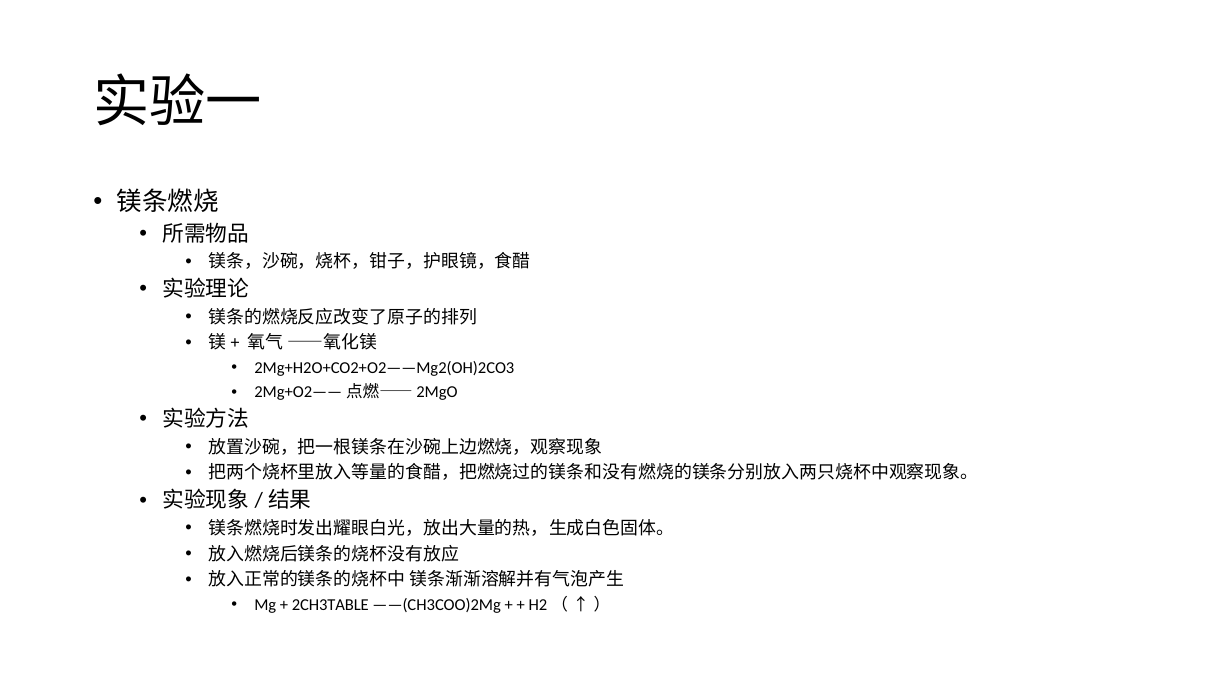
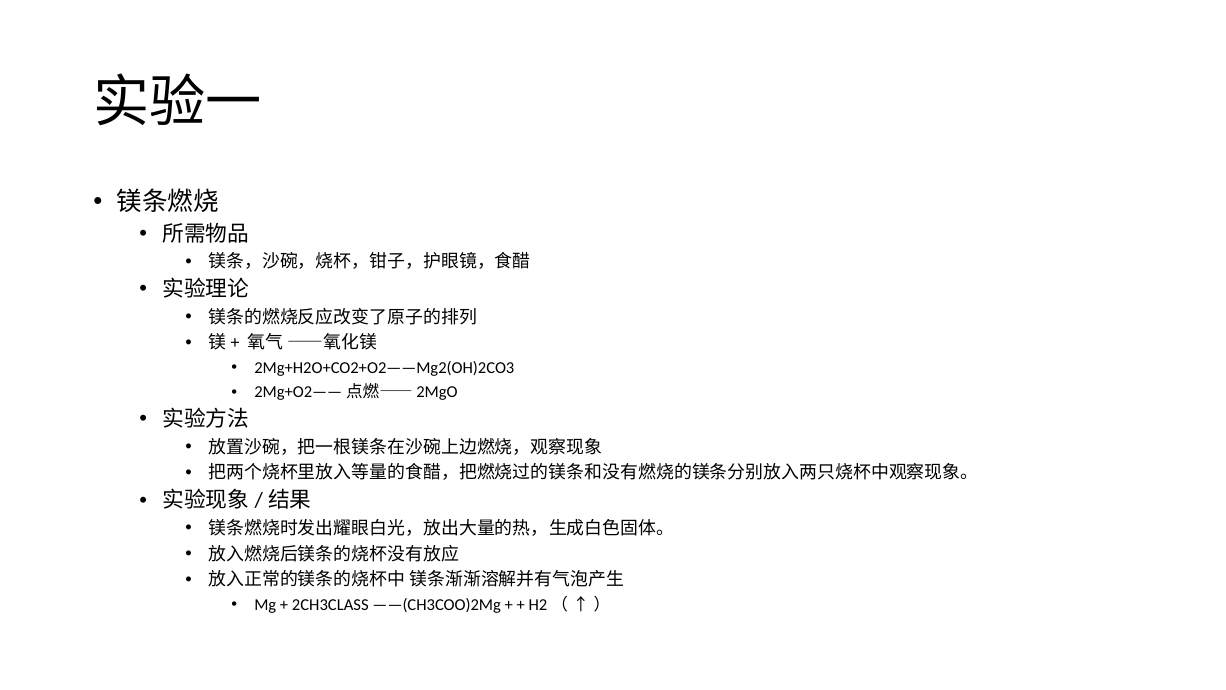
2CH3TABLE: 2CH3TABLE -> 2CH3CLASS (330, 605)
